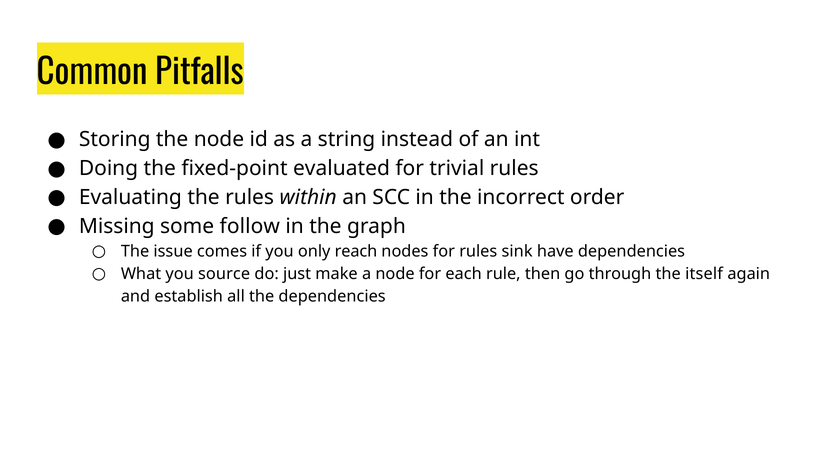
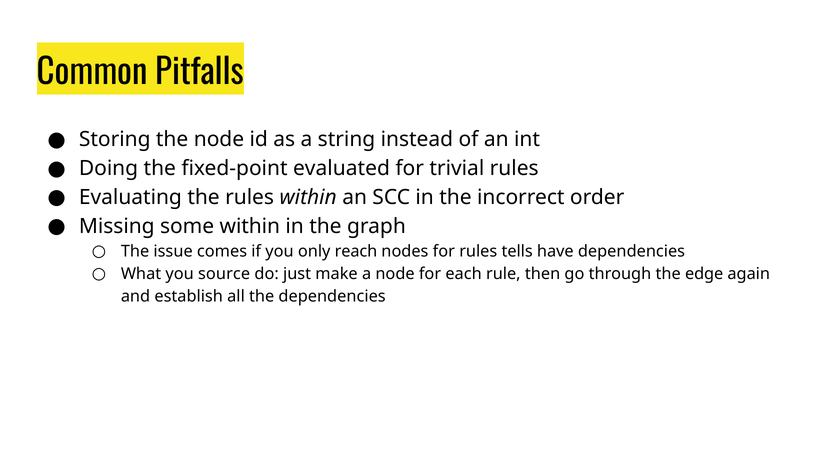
some follow: follow -> within (250, 226)
sink: sink -> tells (517, 251)
itself: itself -> edge (704, 274)
